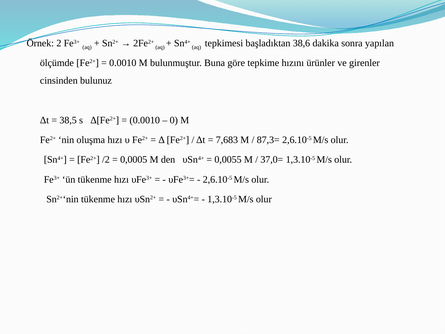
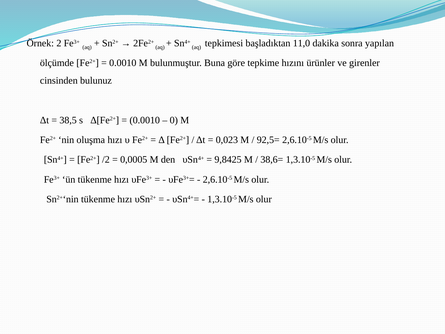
38,6: 38,6 -> 11,0 (301, 43)
7,683: 7,683 -> 0,023 (227, 140)
87,3=: 87,3= -> 92,5= (268, 140)
0,0055: 0,0055 -> 9,8425 (228, 160)
37,0=: 37,0= -> 38,6= (272, 160)
